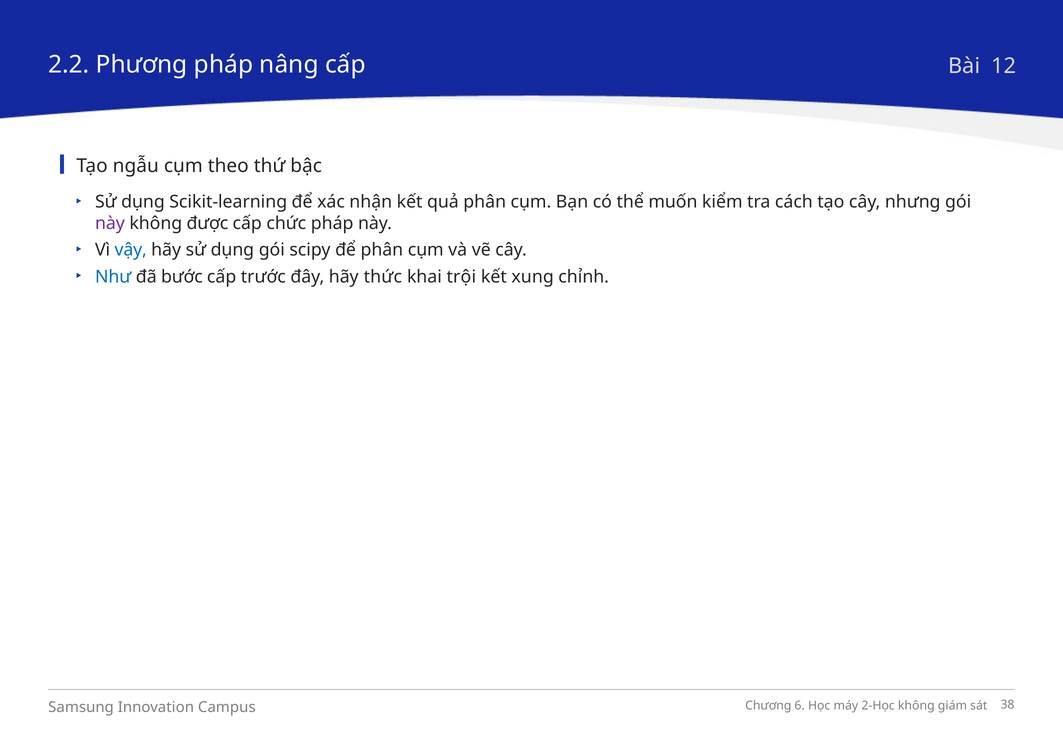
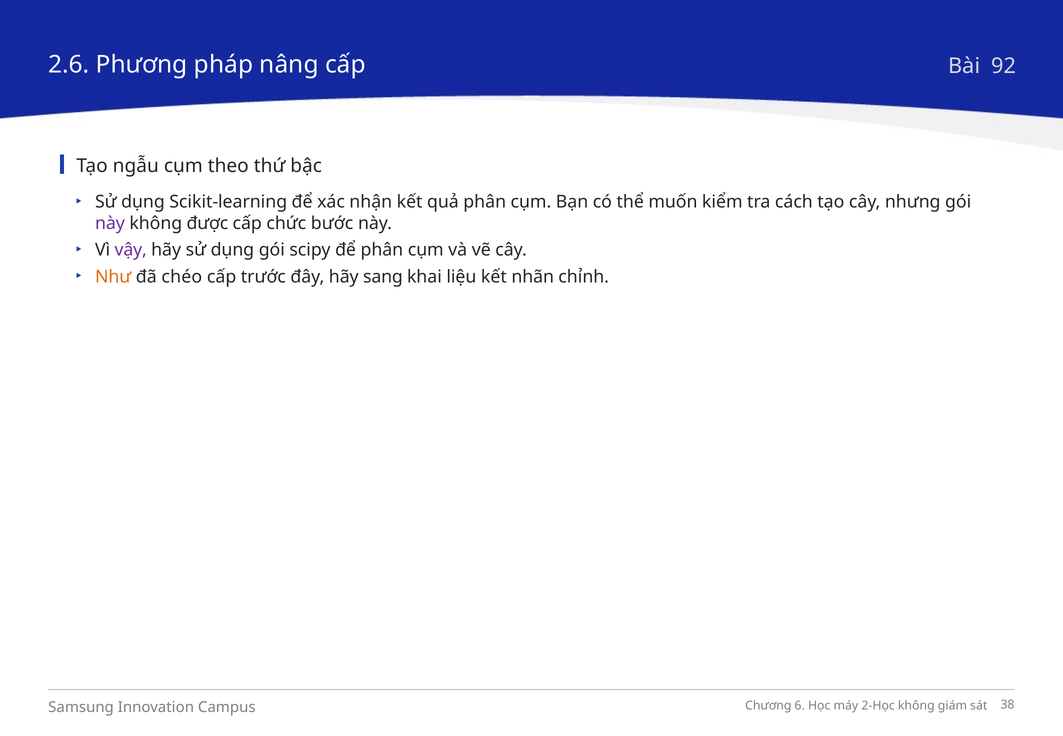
2.2: 2.2 -> 2.6 (69, 65)
12: 12 -> 92 (1004, 66)
chức pháp: pháp -> bước (332, 223)
vậy colour: blue -> purple (131, 250)
Như colour: blue -> orange (113, 277)
bước: bước -> chéo (182, 277)
thức: thức -> sang (383, 277)
trội: trội -> liệu (461, 277)
xung: xung -> nhãn (533, 277)
